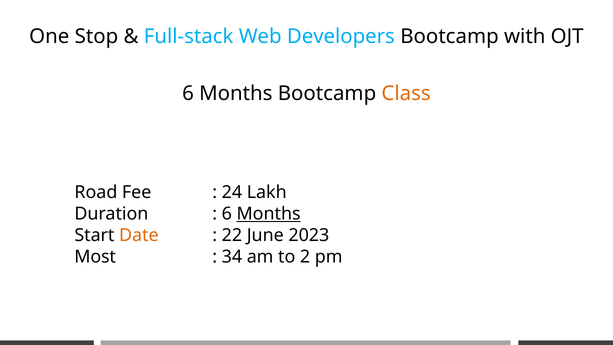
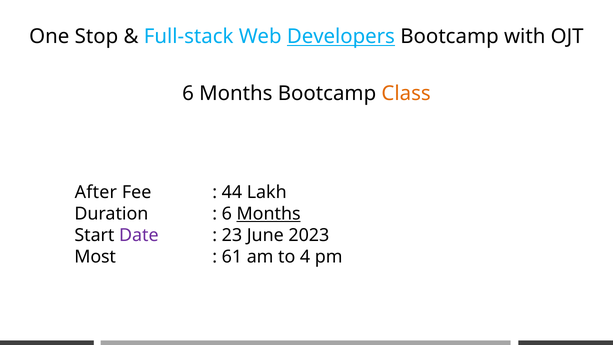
Developers underline: none -> present (341, 37)
Road: Road -> After (96, 192)
24: 24 -> 44 (232, 192)
Date colour: orange -> purple (139, 235)
22: 22 -> 23 (232, 235)
34: 34 -> 61 (232, 257)
2: 2 -> 4 (305, 257)
